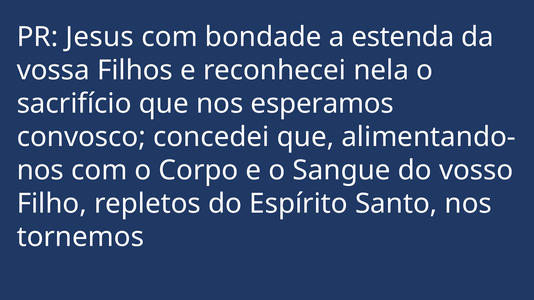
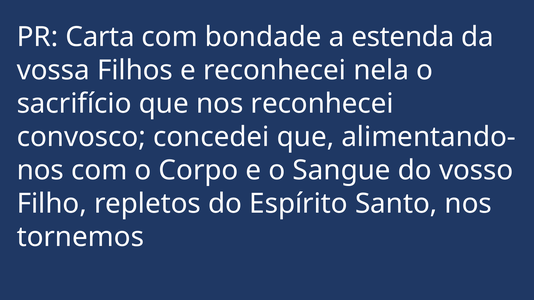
Jesus: Jesus -> Carta (100, 37)
nos esperamos: esperamos -> reconhecei (322, 104)
